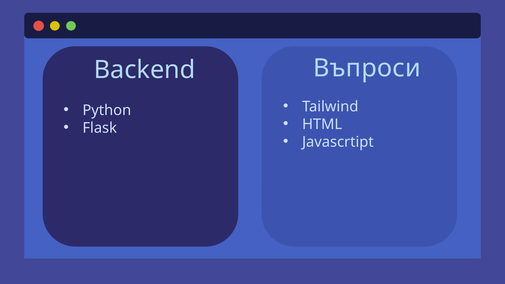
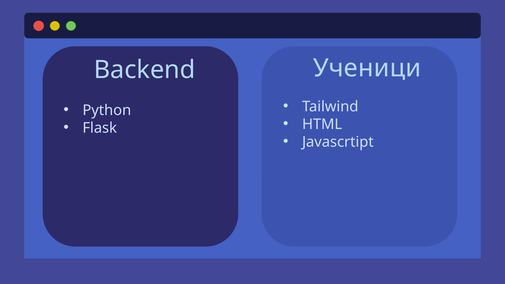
Въпроси: Въпроси -> Ученици (367, 68)
